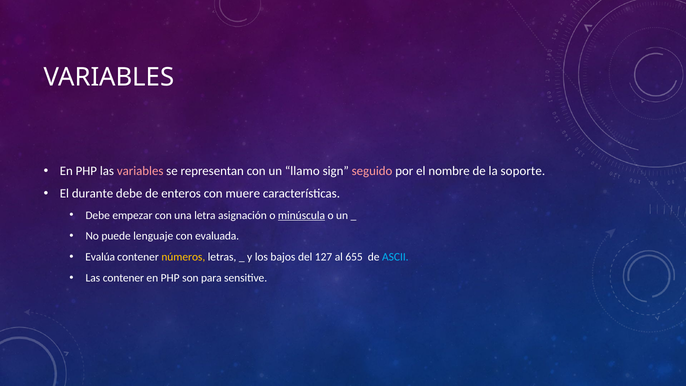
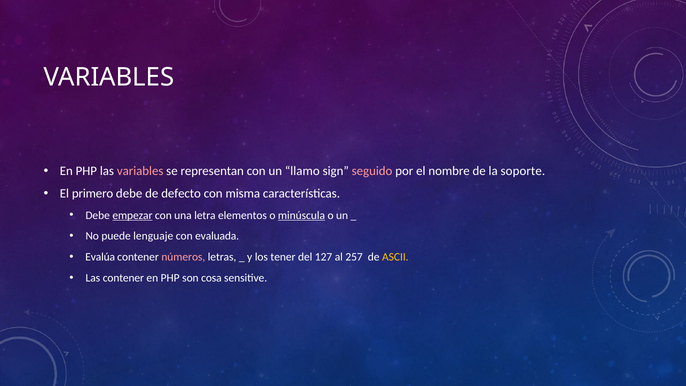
durante: durante -> primero (93, 194)
enteros: enteros -> defecto (181, 194)
muere: muere -> misma (243, 194)
empezar underline: none -> present (132, 215)
asignación: asignación -> elementos (242, 215)
números colour: yellow -> pink (183, 257)
bajos: bajos -> tener (283, 257)
655: 655 -> 257 (354, 257)
ASCII colour: light blue -> yellow (395, 257)
para: para -> cosa (211, 278)
